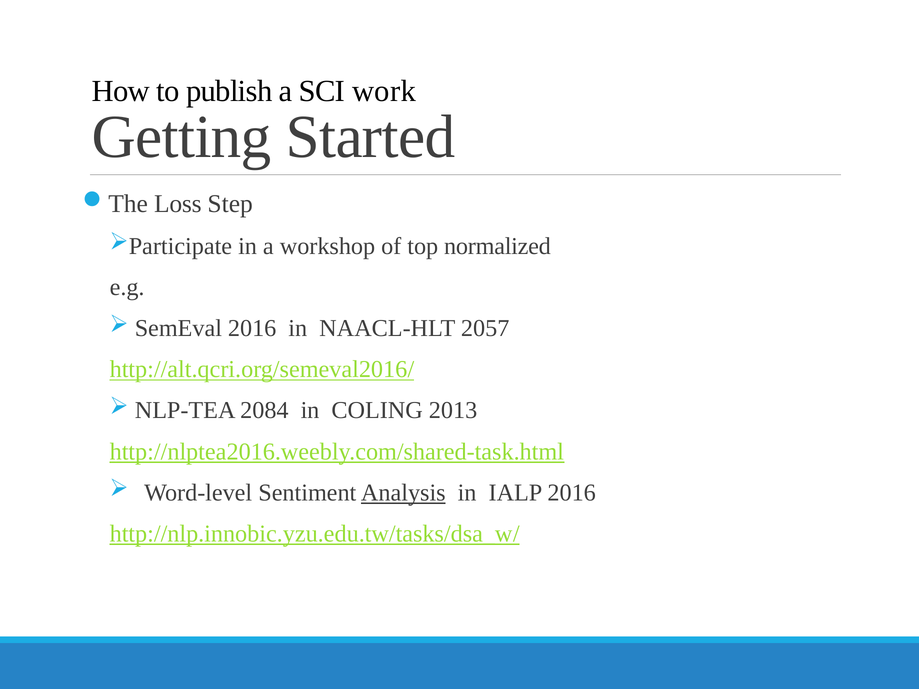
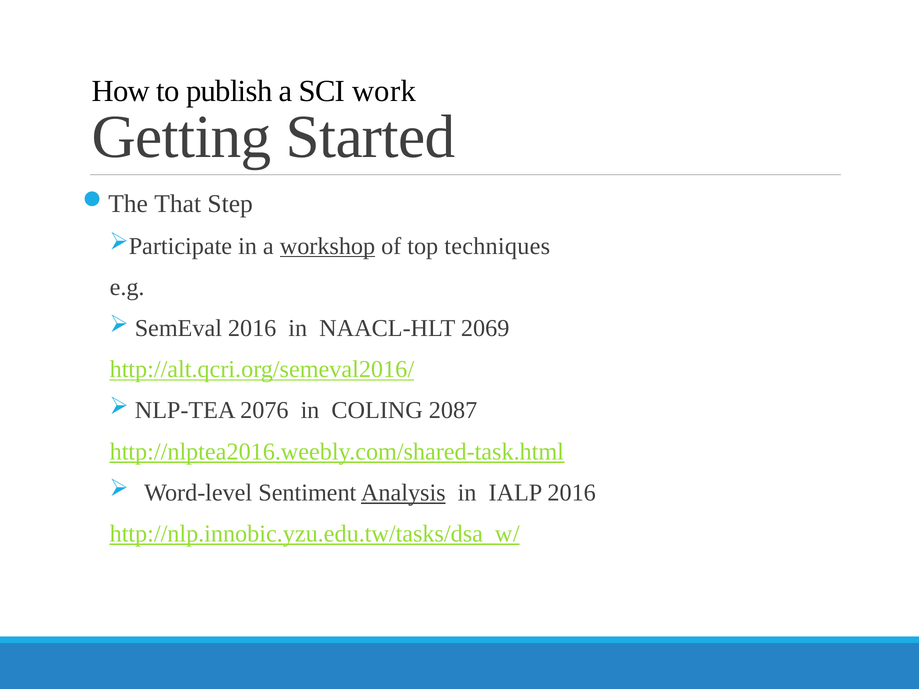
Loss: Loss -> That (178, 204)
workshop underline: none -> present (327, 246)
normalized: normalized -> techniques (497, 246)
2057: 2057 -> 2069 (485, 328)
2084: 2084 -> 2076 (264, 411)
2013: 2013 -> 2087 (453, 411)
